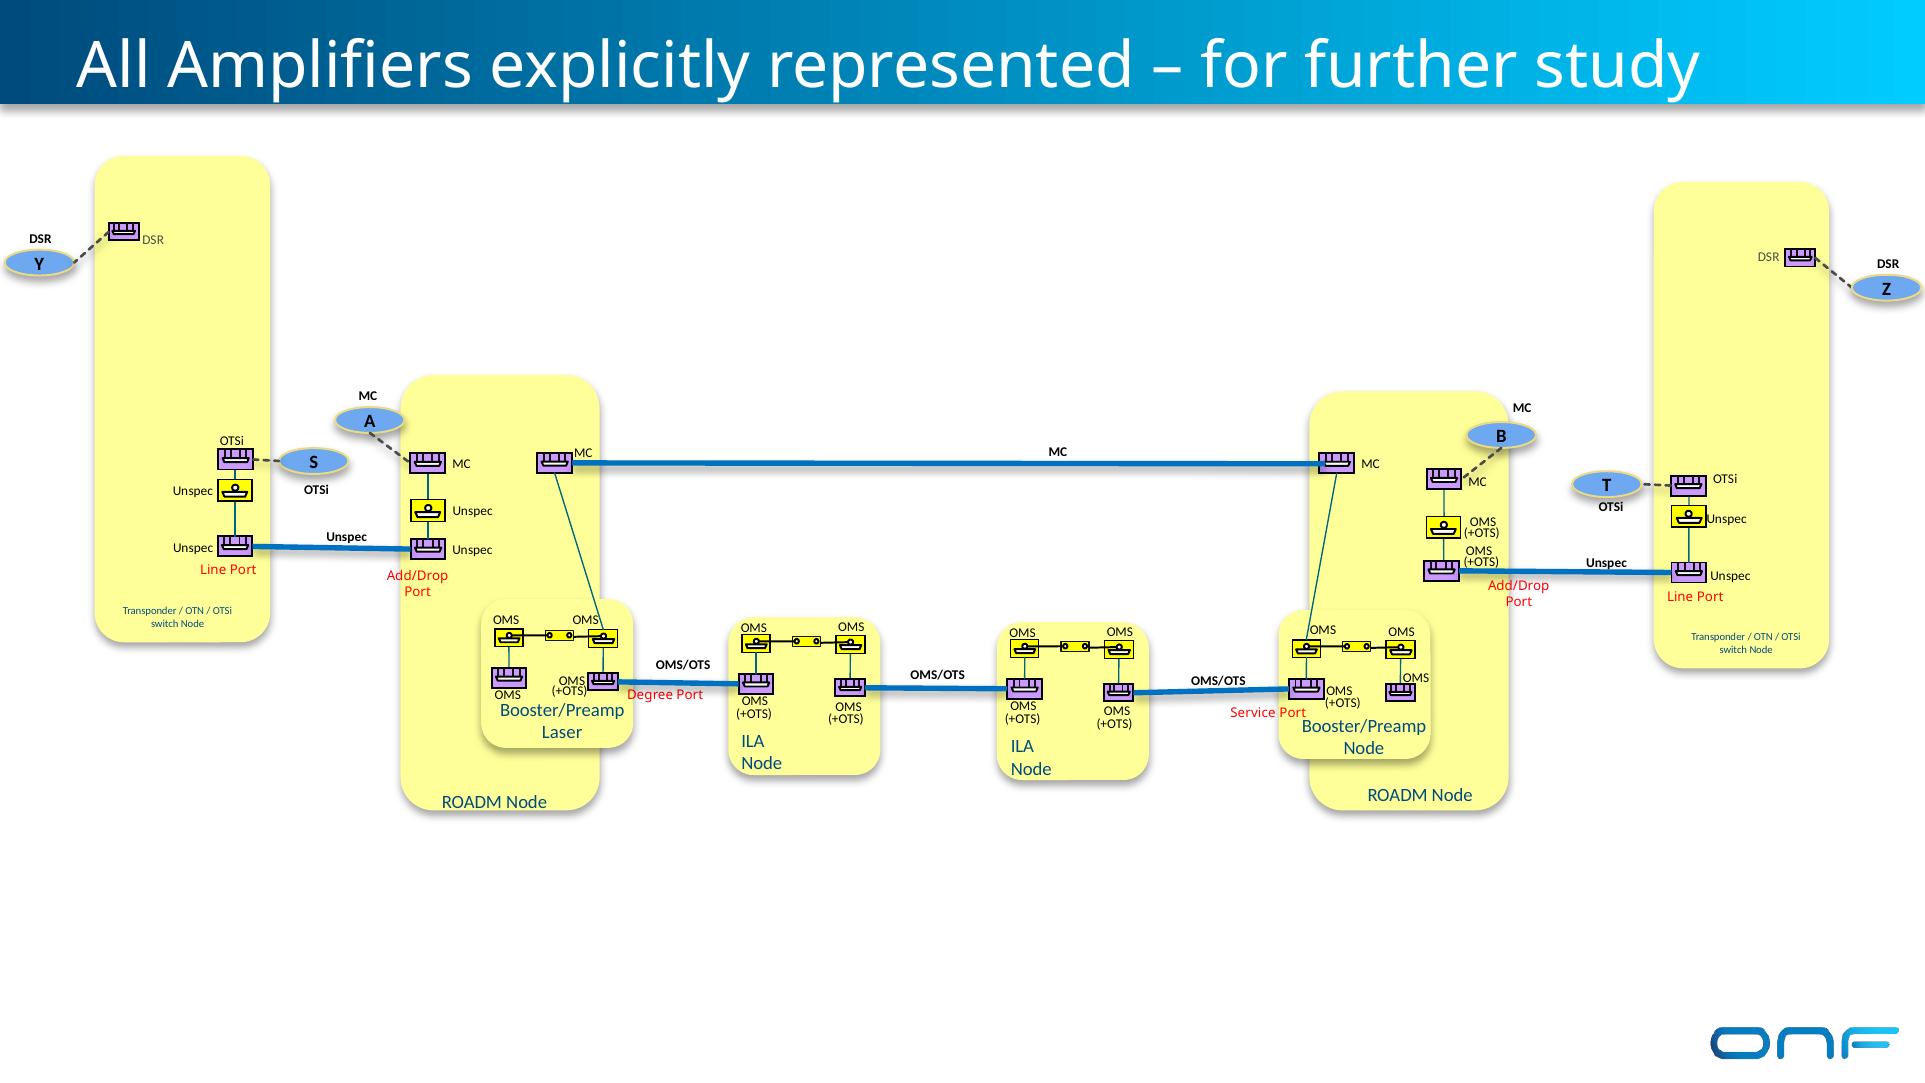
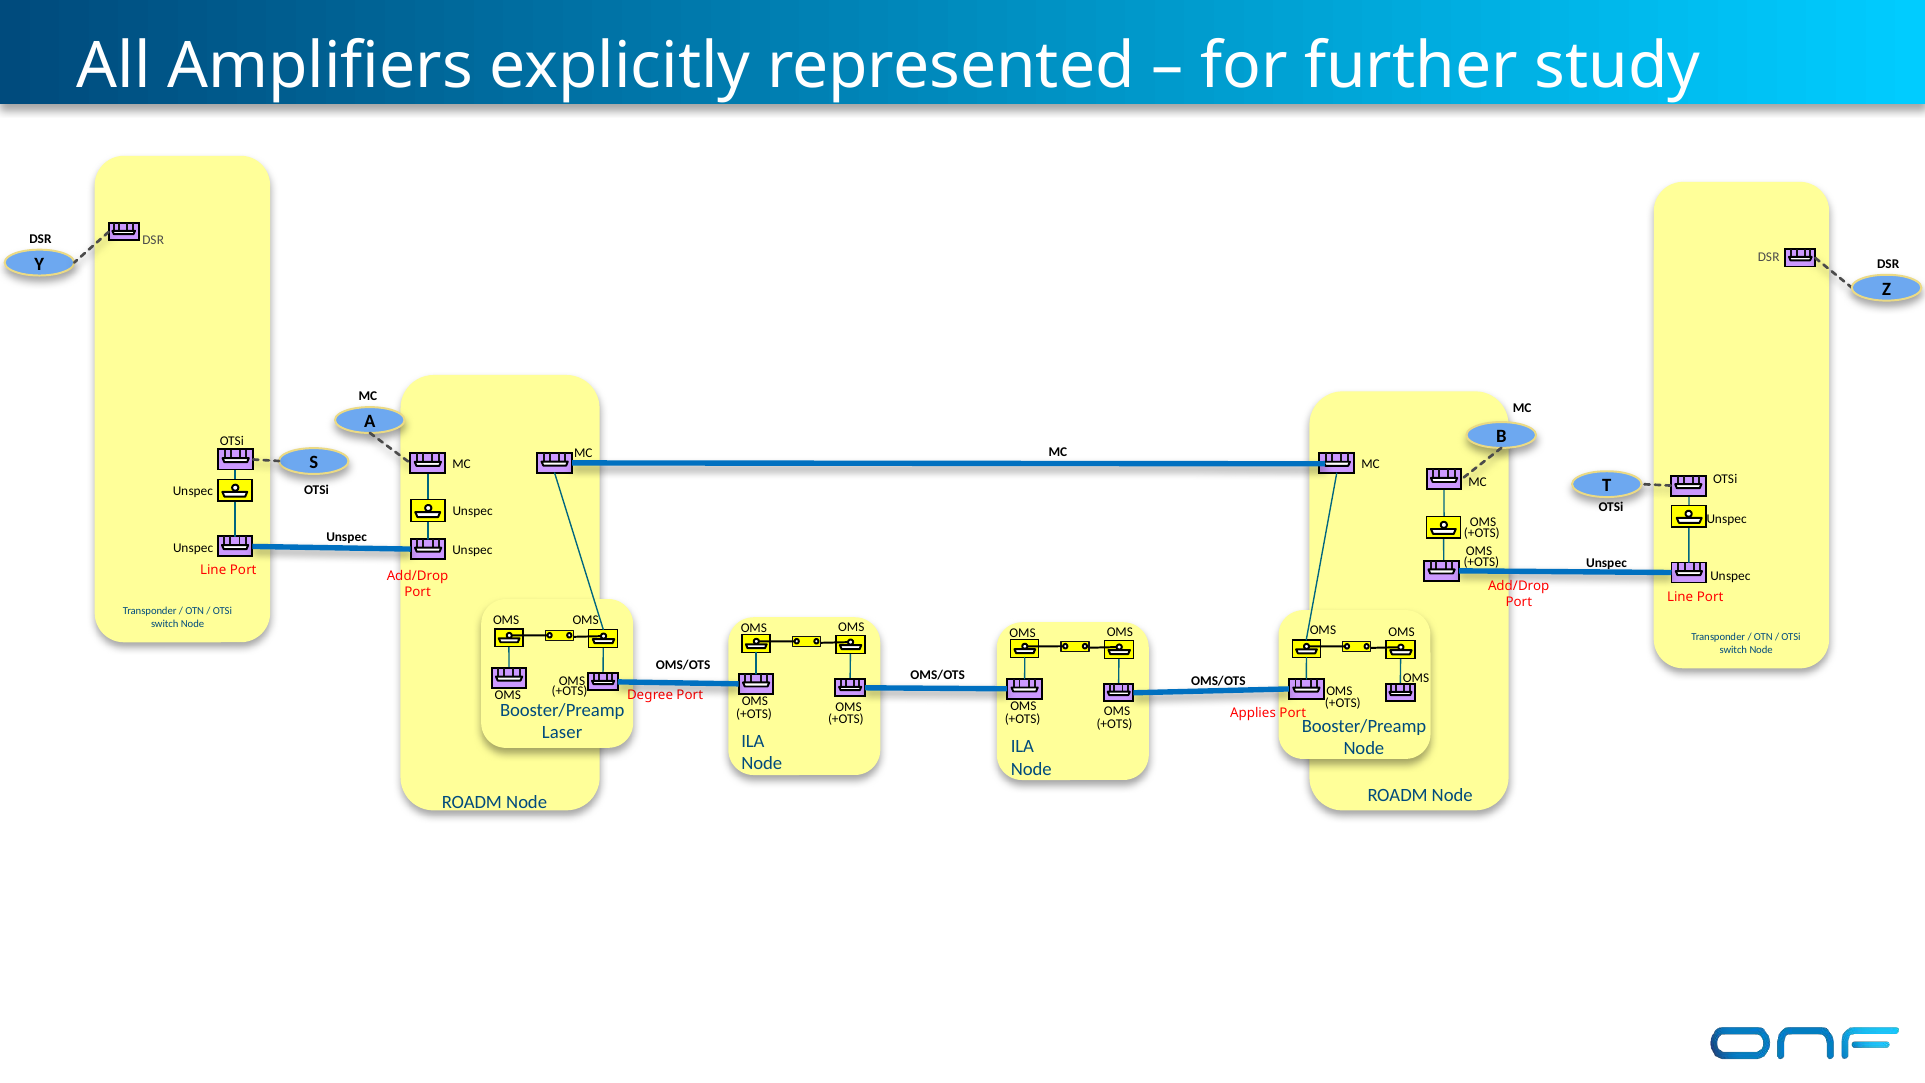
Service: Service -> Applies (1253, 713)
